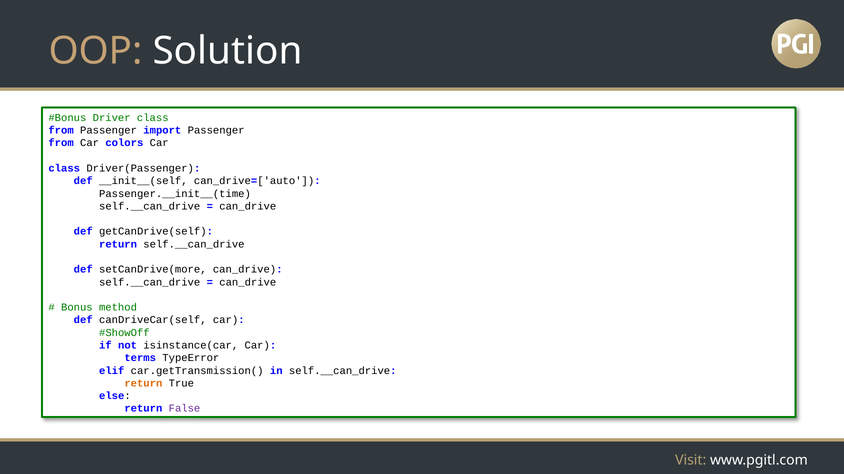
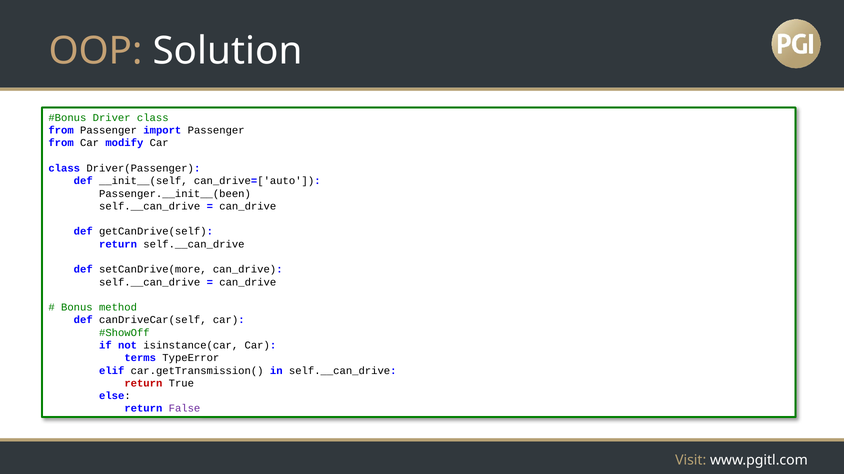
colors: colors -> modify (124, 143)
Passenger.__init__(time: Passenger.__init__(time -> Passenger.__init__(been (175, 194)
return colour: orange -> red (143, 384)
